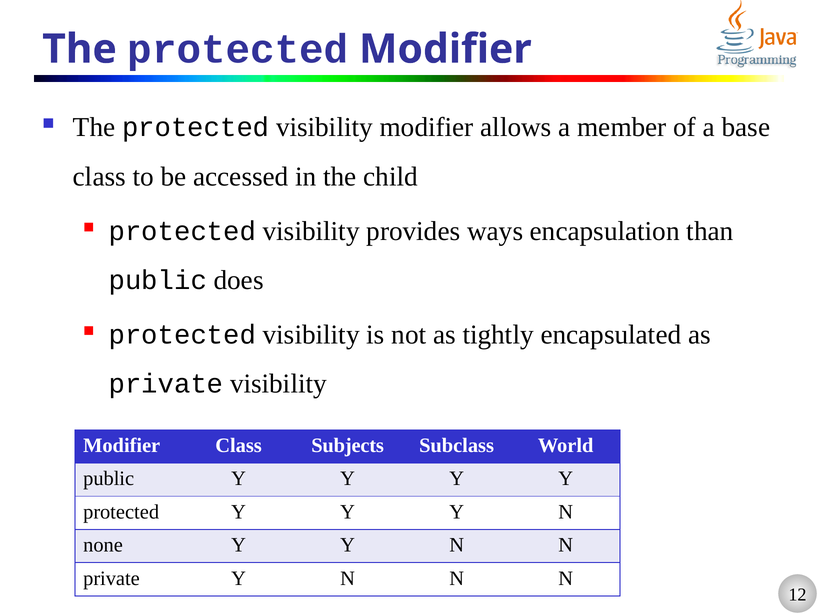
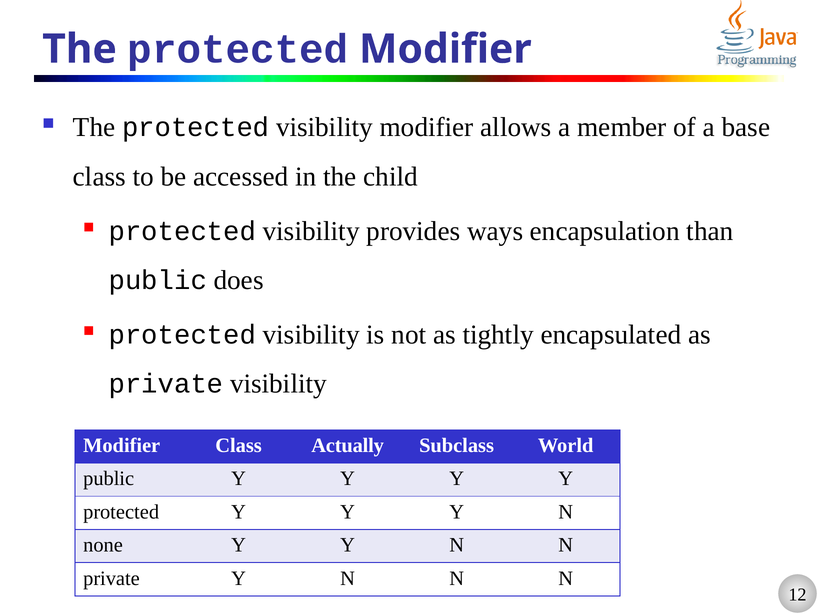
Subjects: Subjects -> Actually (348, 445)
